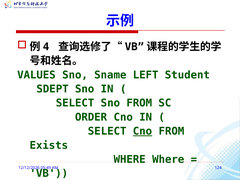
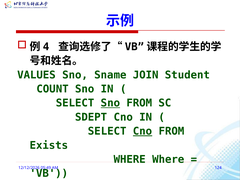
LEFT: LEFT -> JOIN (146, 75)
SDEPT: SDEPT -> COUNT (53, 89)
Sno underline: none -> present (110, 103)
ORDER: ORDER -> SDEPT (91, 117)
